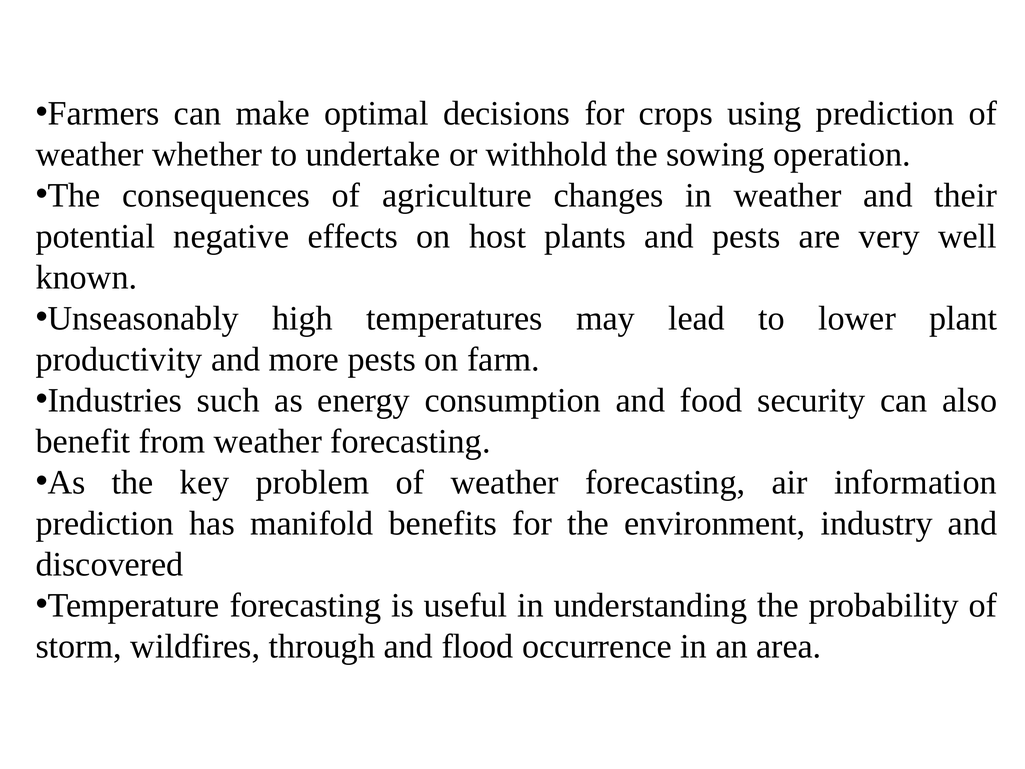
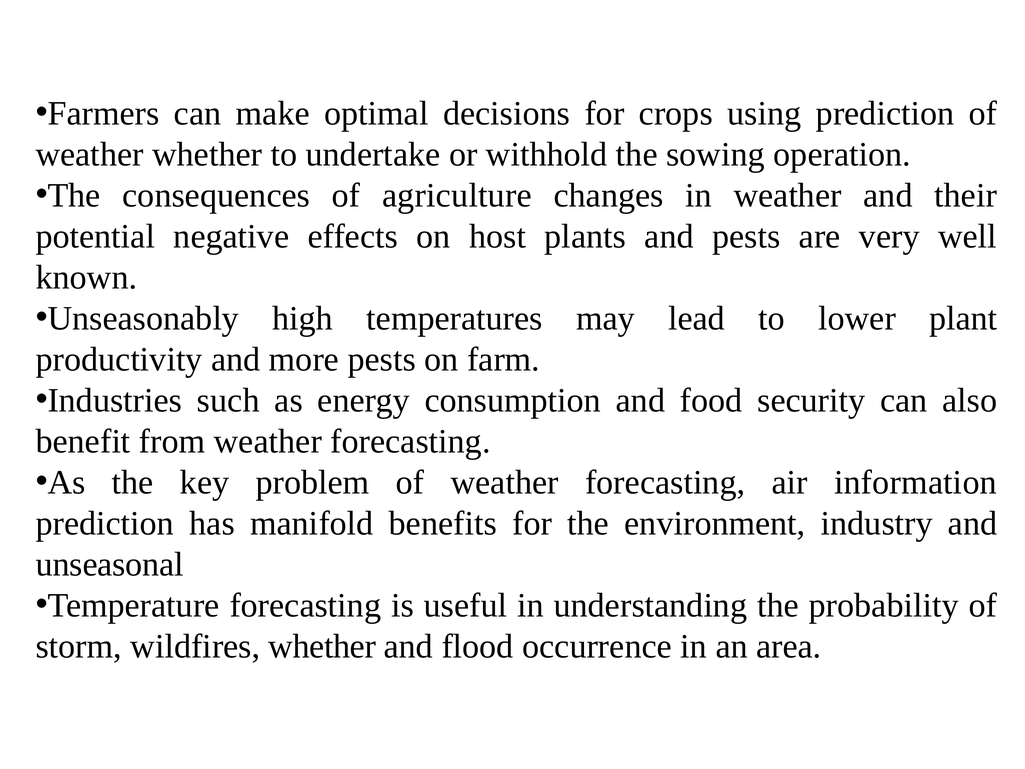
discovered: discovered -> unseasonal (110, 564)
wildfires through: through -> whether (322, 646)
